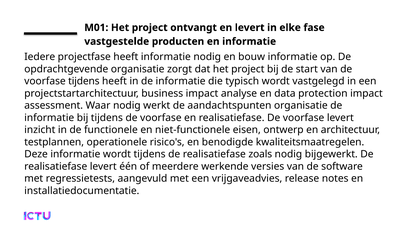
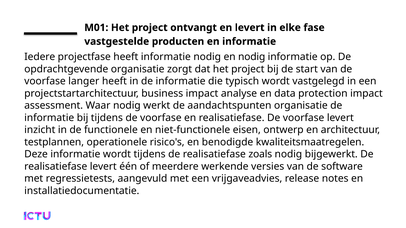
en bouw: bouw -> nodig (252, 57)
voorfase tijdens: tijdens -> langer (84, 81)
